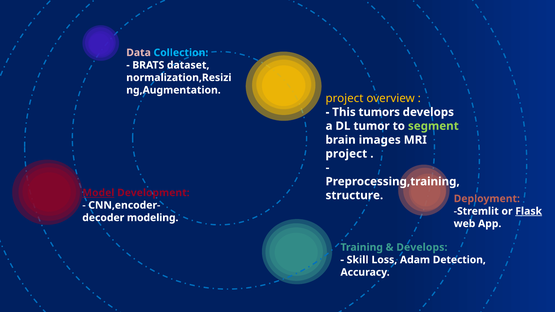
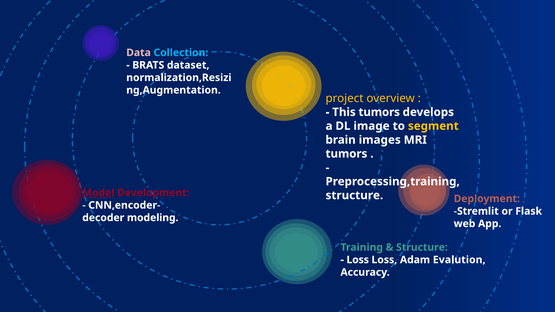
tumor: tumor -> image (372, 126)
segment colour: light green -> yellow (433, 126)
project: project -> tumors (346, 154)
Flask underline: present -> none (529, 211)
Develops: Develops -> Structure (422, 247)
Skill: Skill -> Loss (358, 260)
Detection: Detection -> Evalution (459, 260)
